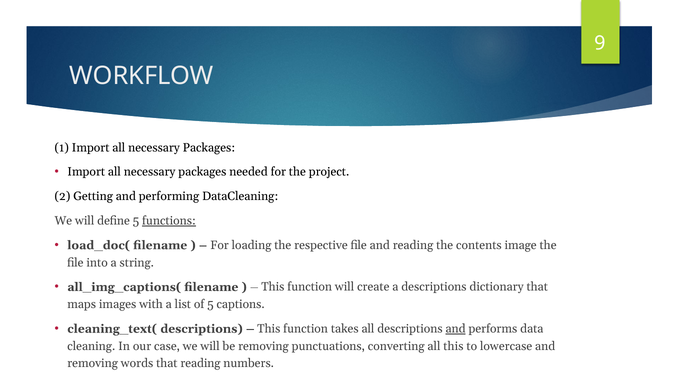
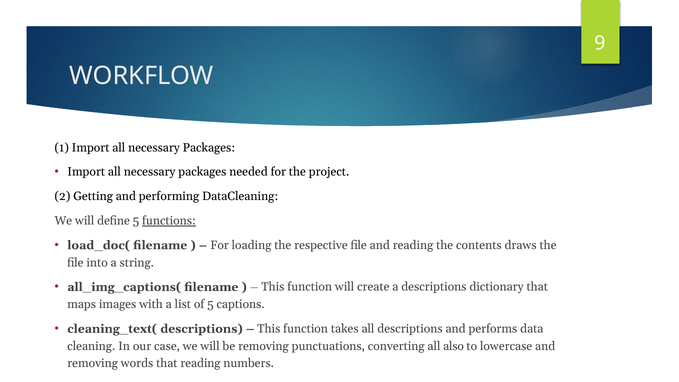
image: image -> draws (521, 245)
and underline: present -> none (456, 329)
all this: this -> also (454, 346)
